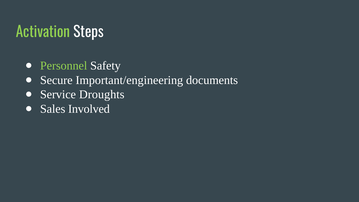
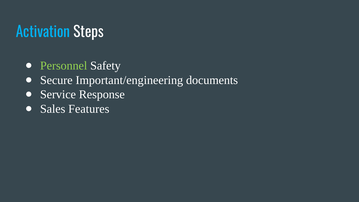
Activation colour: light green -> light blue (43, 32)
Droughts: Droughts -> Response (102, 94)
Involved: Involved -> Features (89, 109)
